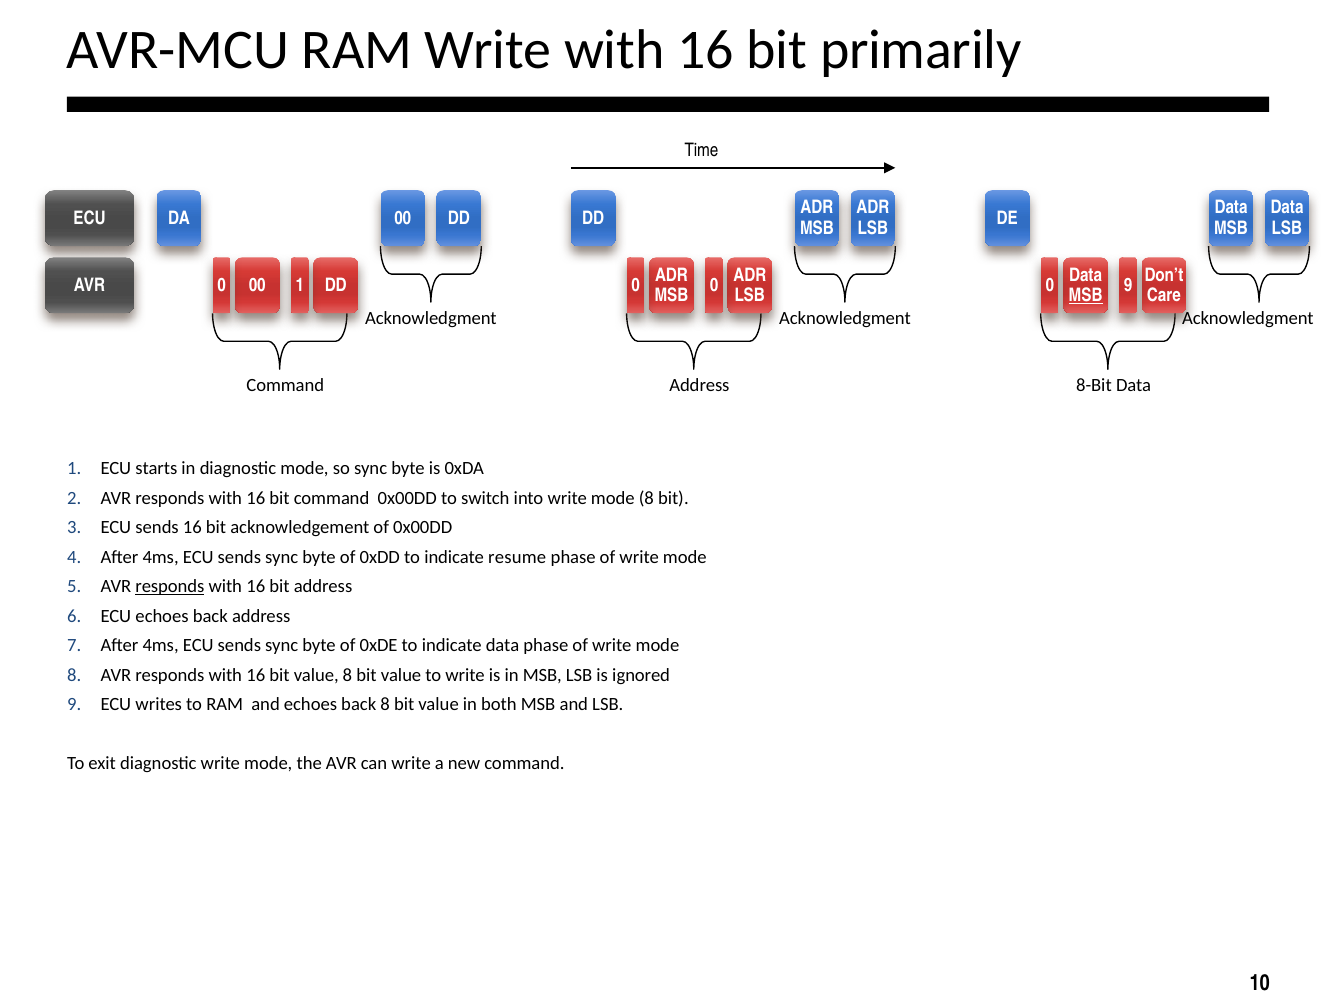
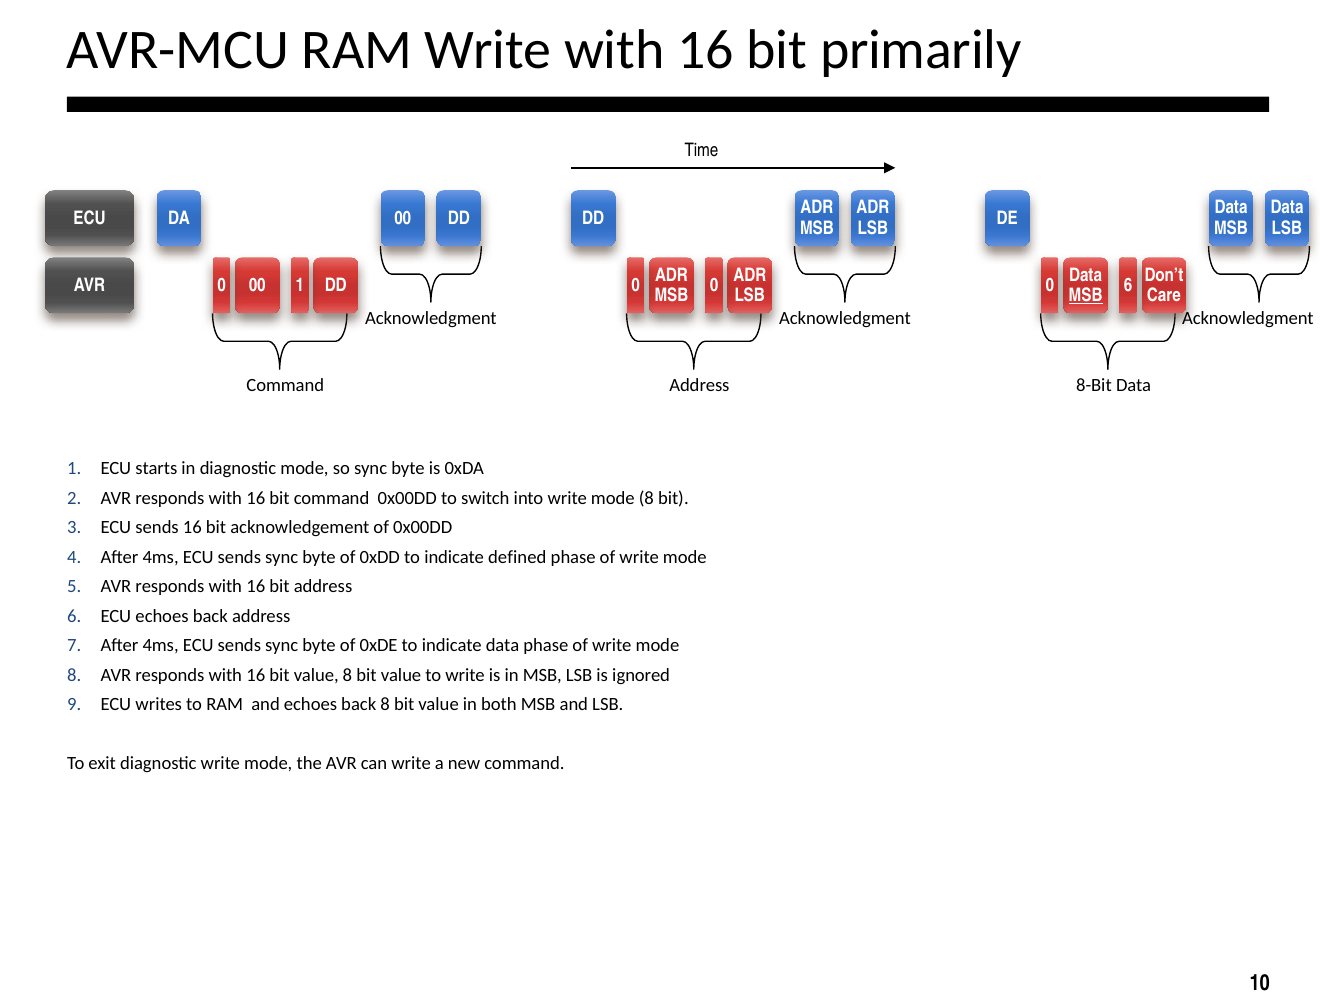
0 9: 9 -> 6 (1128, 285)
resume: resume -> defined (517, 557)
responds underline: present -> none (170, 587)
